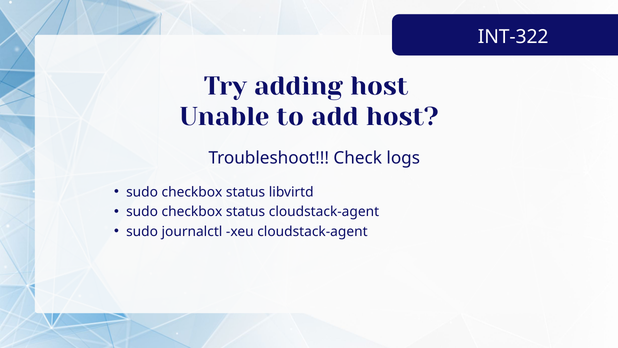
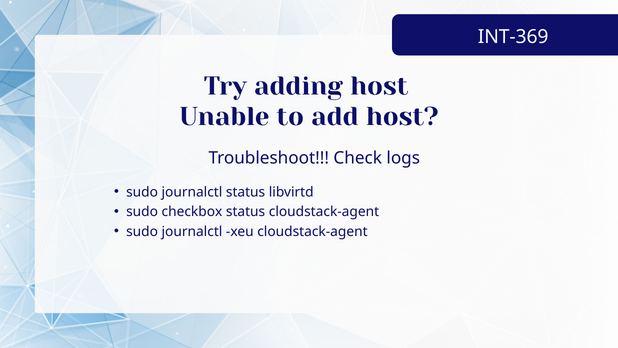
INT-322: INT-322 -> INT-369 (513, 37)
checkbox: checkbox -> journalctl (192, 192)
